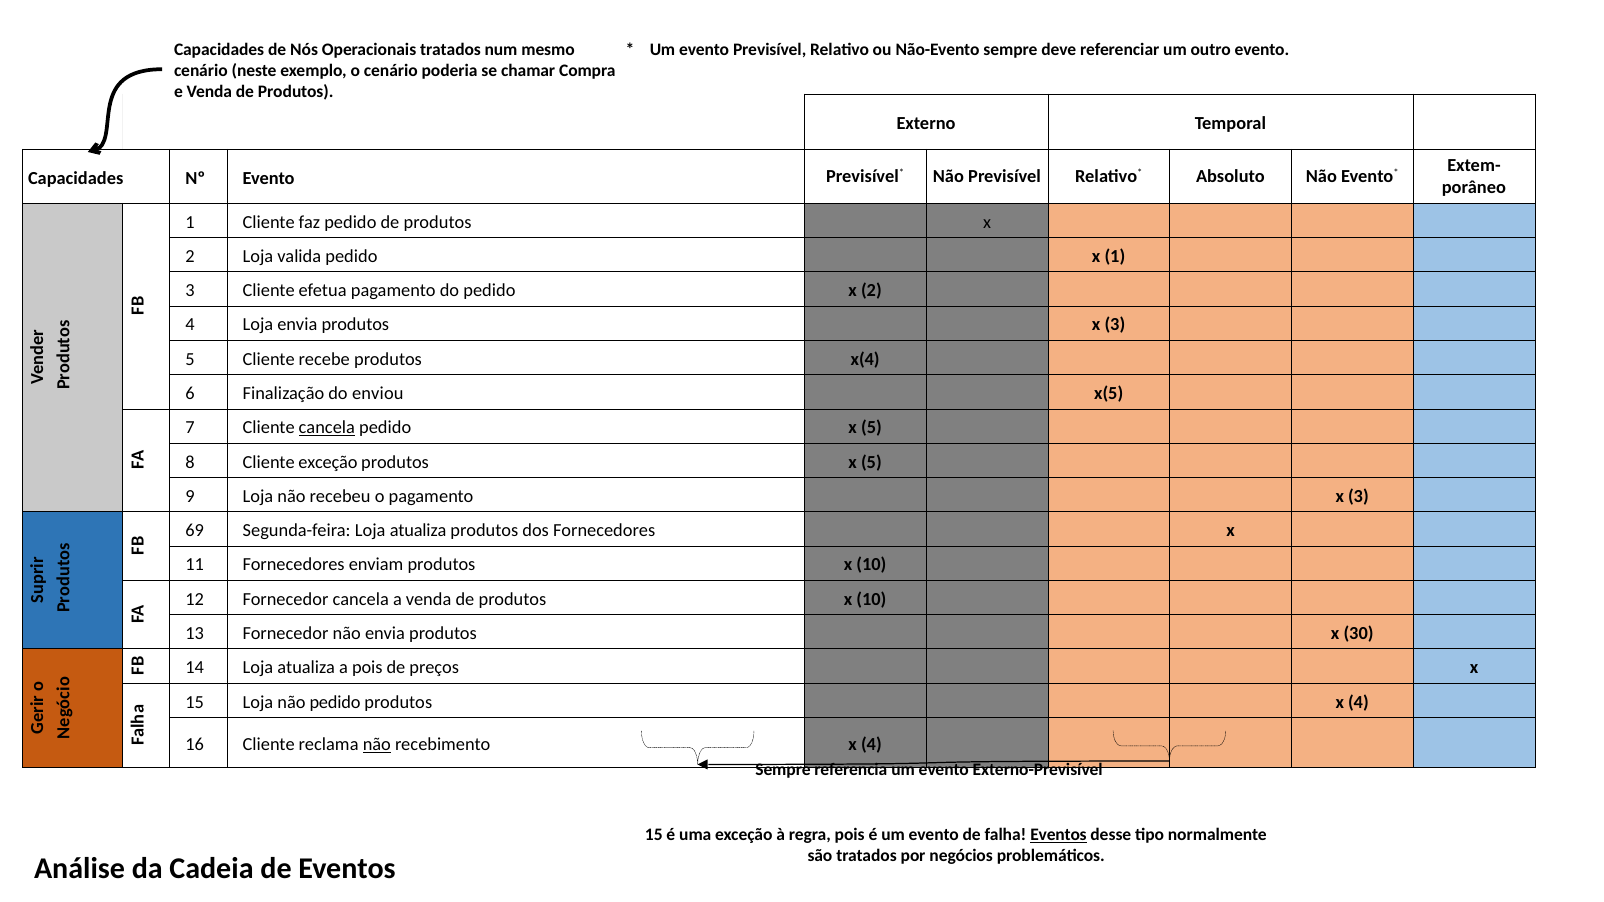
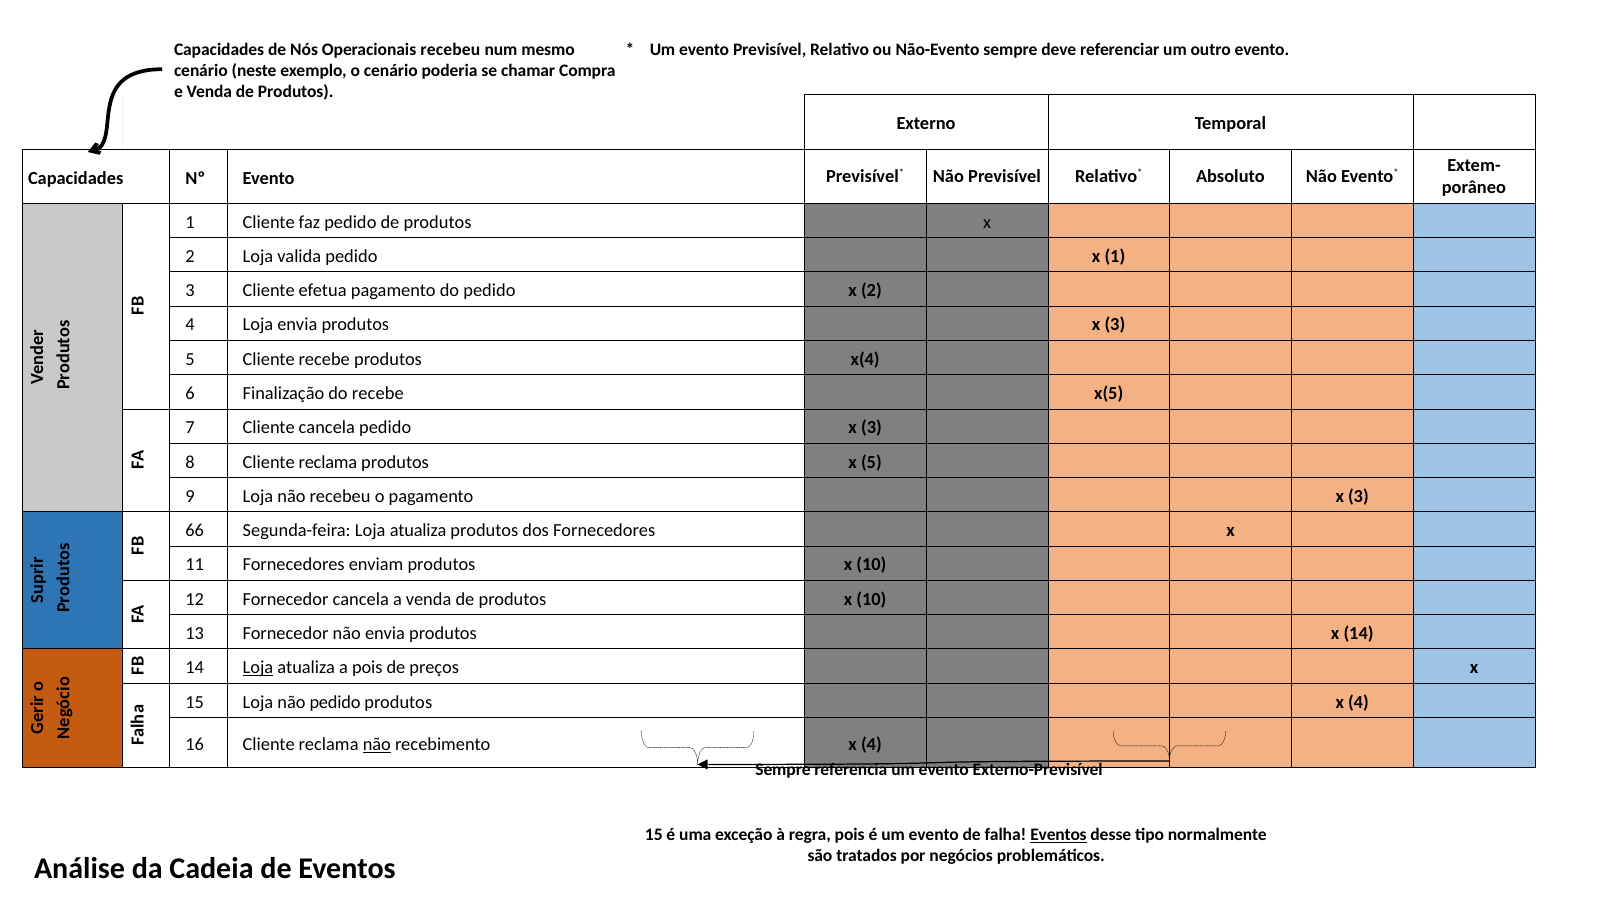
Operacionais tratados: tratados -> recebeu (450, 49)
do enviou: enviou -> recebe (378, 394)
cancela underline: present -> none (327, 428)
pedido x 5: 5 -> 3 (871, 428)
8 Cliente exceção: exceção -> reclama (328, 462)
69: 69 -> 66 (195, 531)
x 30: 30 -> 14 (1359, 634)
Loja underline: none -> present (258, 668)
